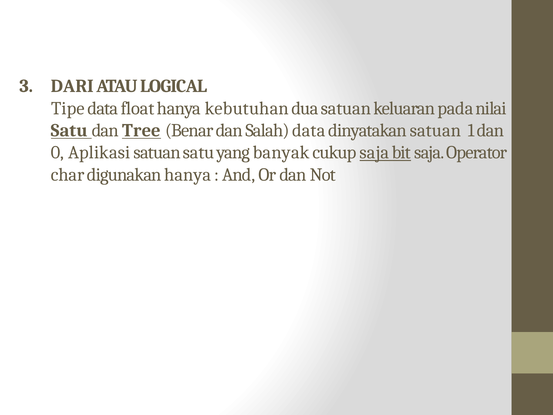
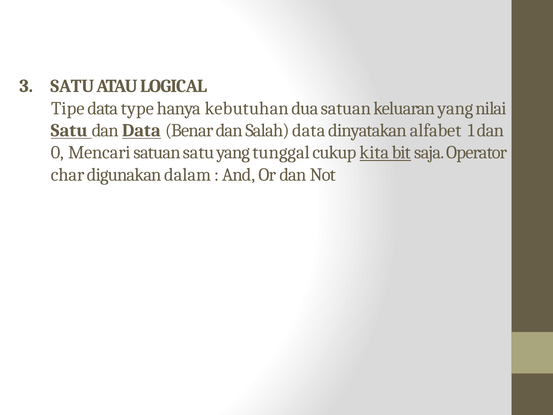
DARI: DARI -> SATU (73, 86)
float: float -> type (137, 108)
keluaran pada: pada -> yang (455, 108)
dan Tree: Tree -> Data (141, 130)
dinyatakan satuan: satuan -> alfabet (436, 130)
Aplikasi: Aplikasi -> Mencari (99, 152)
banyak: banyak -> tunggal (281, 152)
cukup saja: saja -> kita (374, 152)
digunakan hanya: hanya -> dalam (188, 175)
